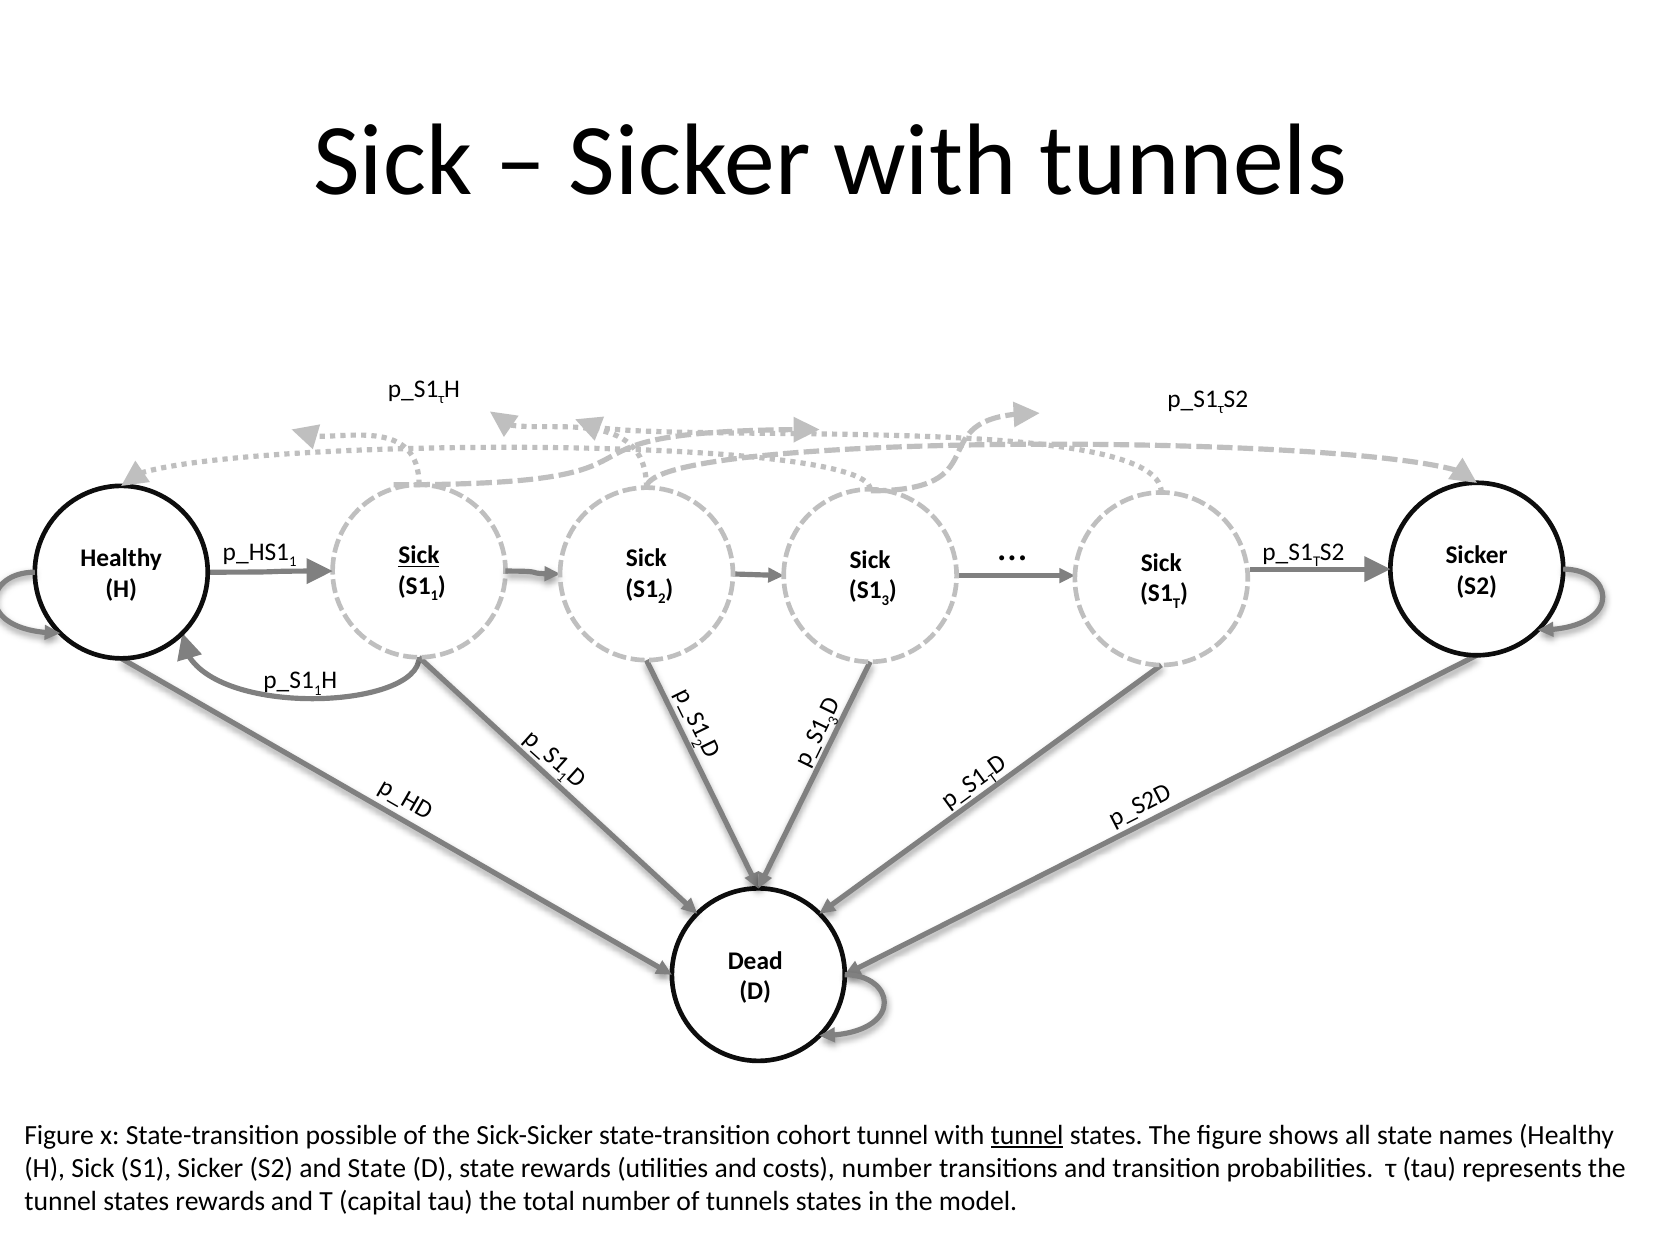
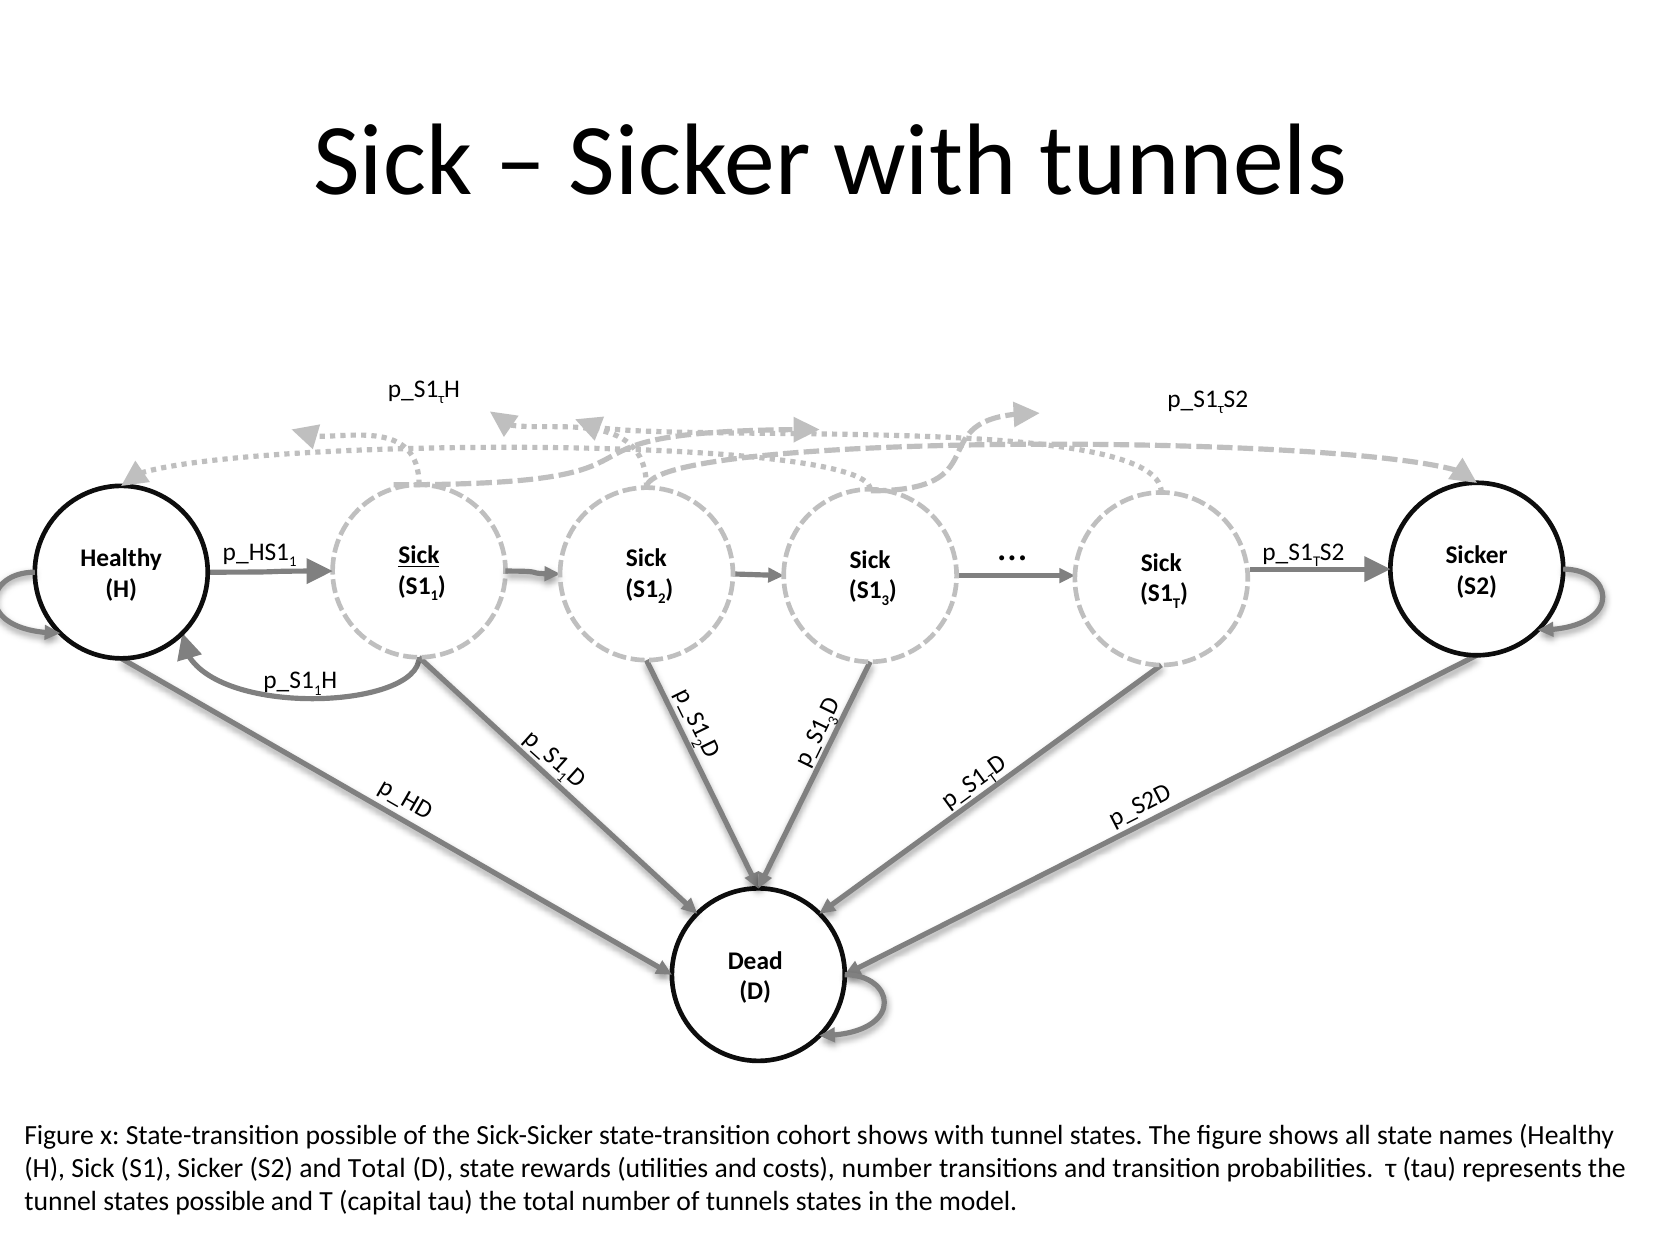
cohort tunnel: tunnel -> shows (893, 1135)
tunnel underline: present -> none (1027, 1135)
and State: State -> Total (377, 1168)
states rewards: rewards -> possible (220, 1201)
